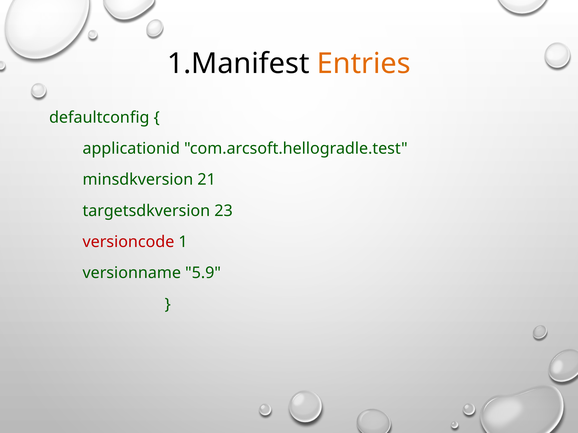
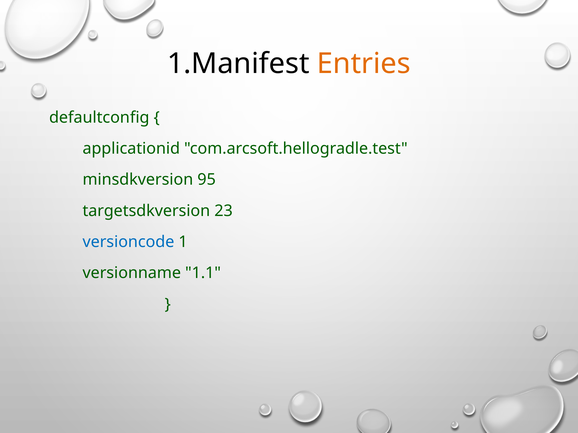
21: 21 -> 95 (207, 180)
versioncode colour: red -> blue (128, 242)
5.9: 5.9 -> 1.1 (203, 273)
